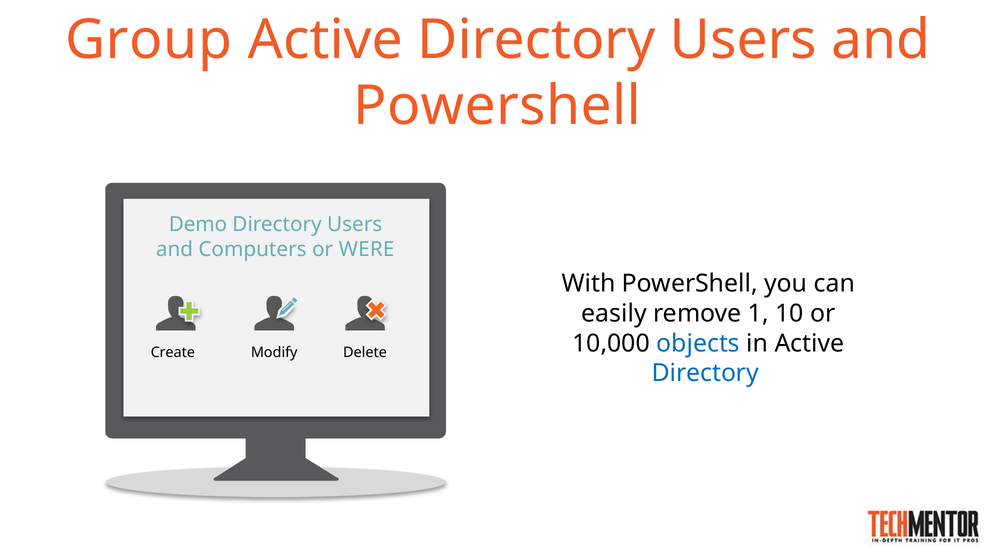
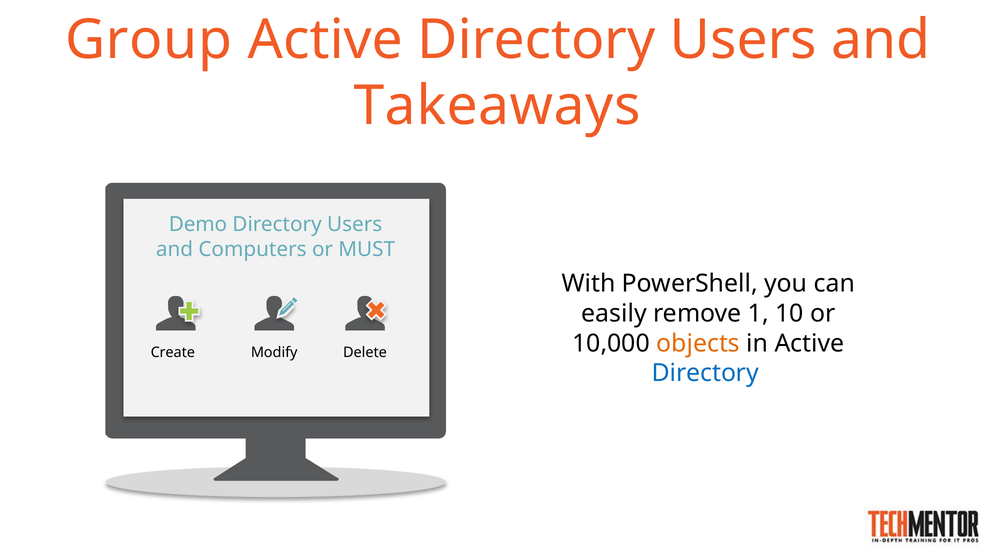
Powershell: Powershell -> Takeaways (497, 106)
WERE: WERE -> MUST (367, 249)
objects colour: blue -> orange (698, 343)
